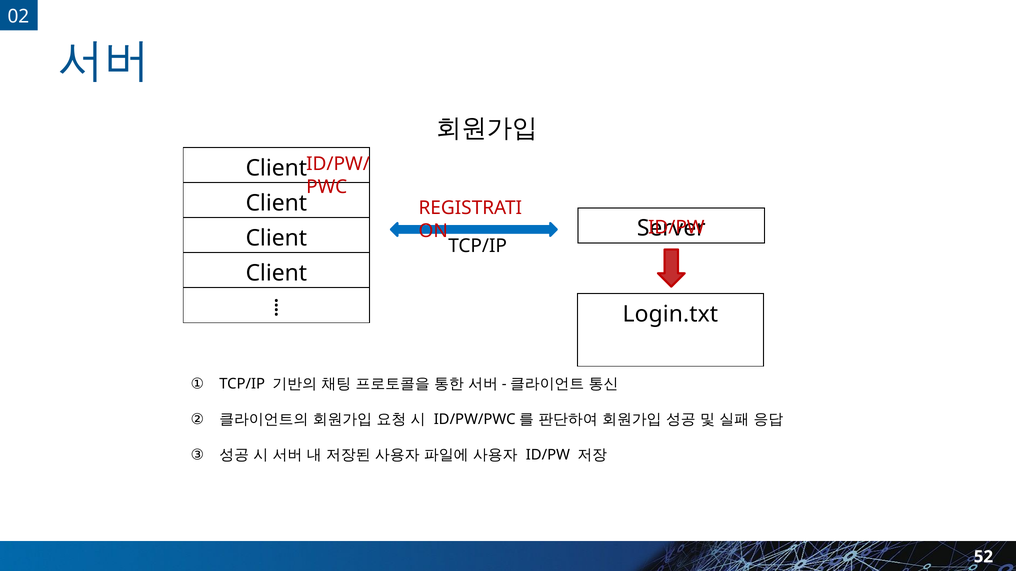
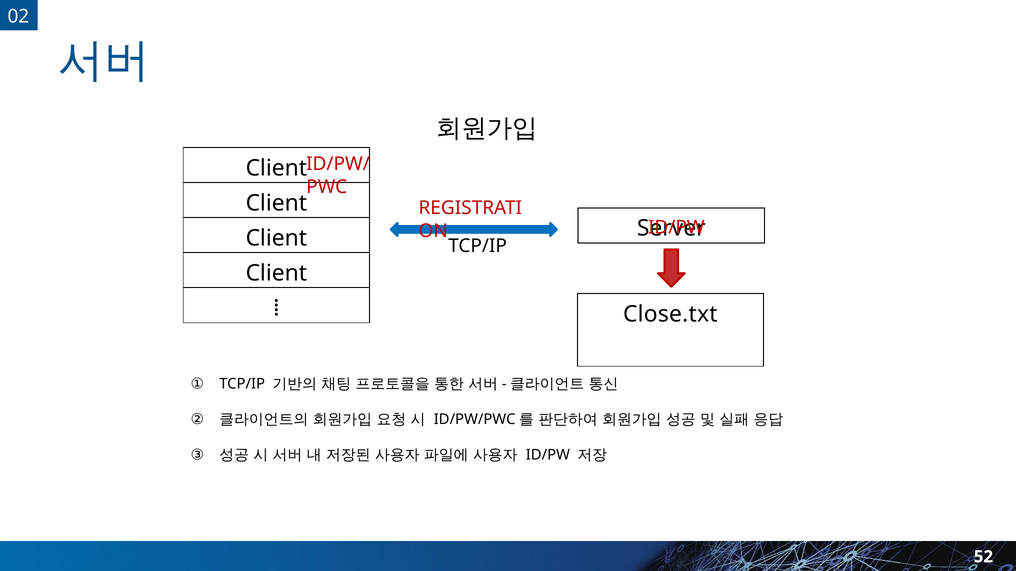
Login.txt: Login.txt -> Close.txt (670, 314)
